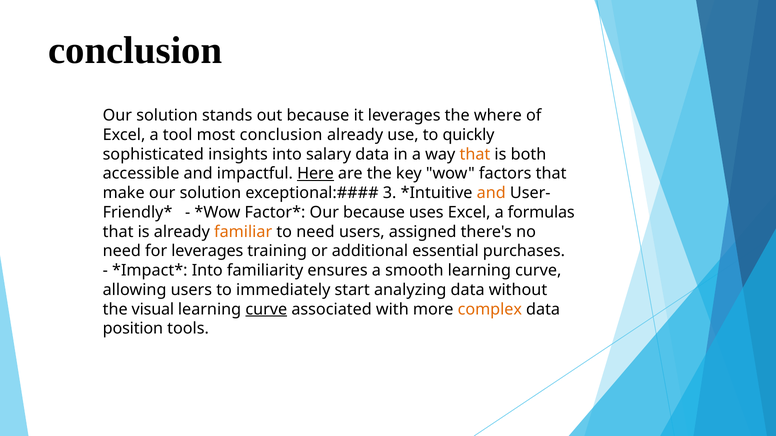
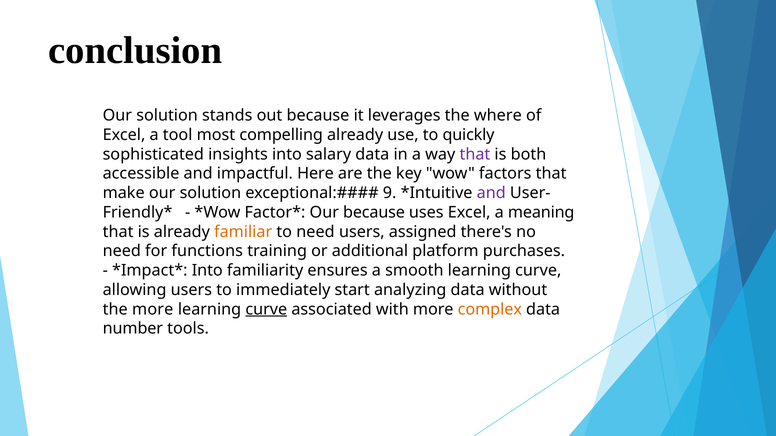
most conclusion: conclusion -> compelling (281, 135)
that colour: orange -> purple (475, 154)
Here underline: present -> none (315, 174)
3: 3 -> 9 (390, 193)
and colour: orange -> purple (491, 193)
formulas: formulas -> meaning (541, 213)
for leverages: leverages -> functions (207, 251)
essential: essential -> platform (445, 251)
the visual: visual -> more (153, 310)
position: position -> number (133, 329)
